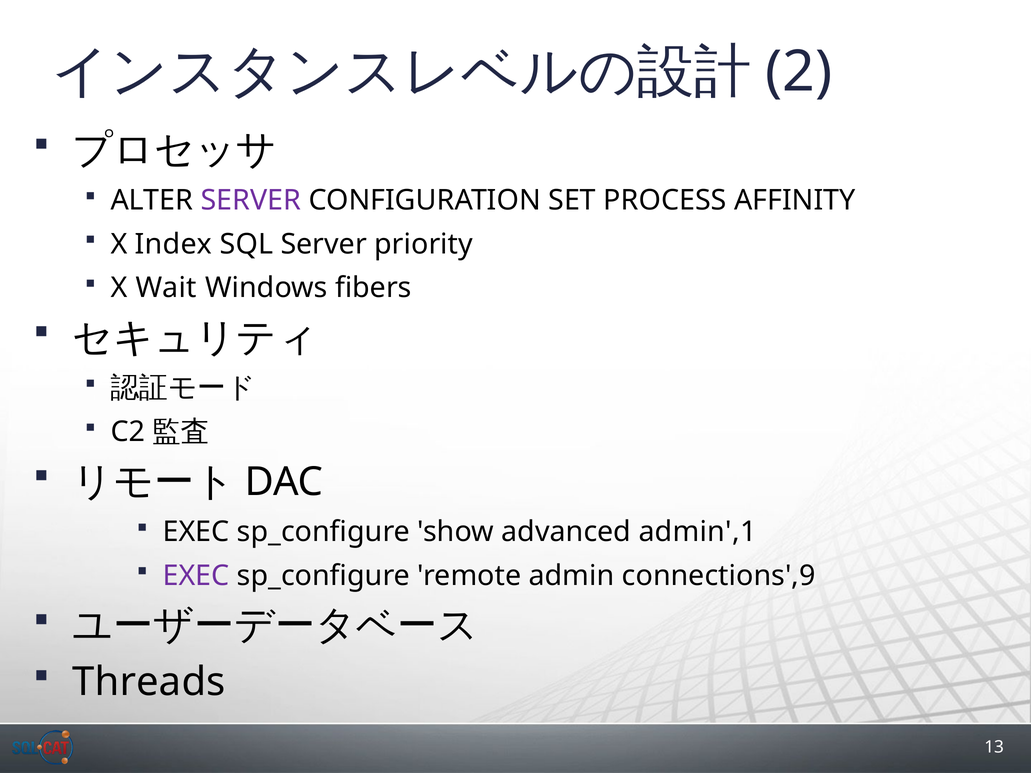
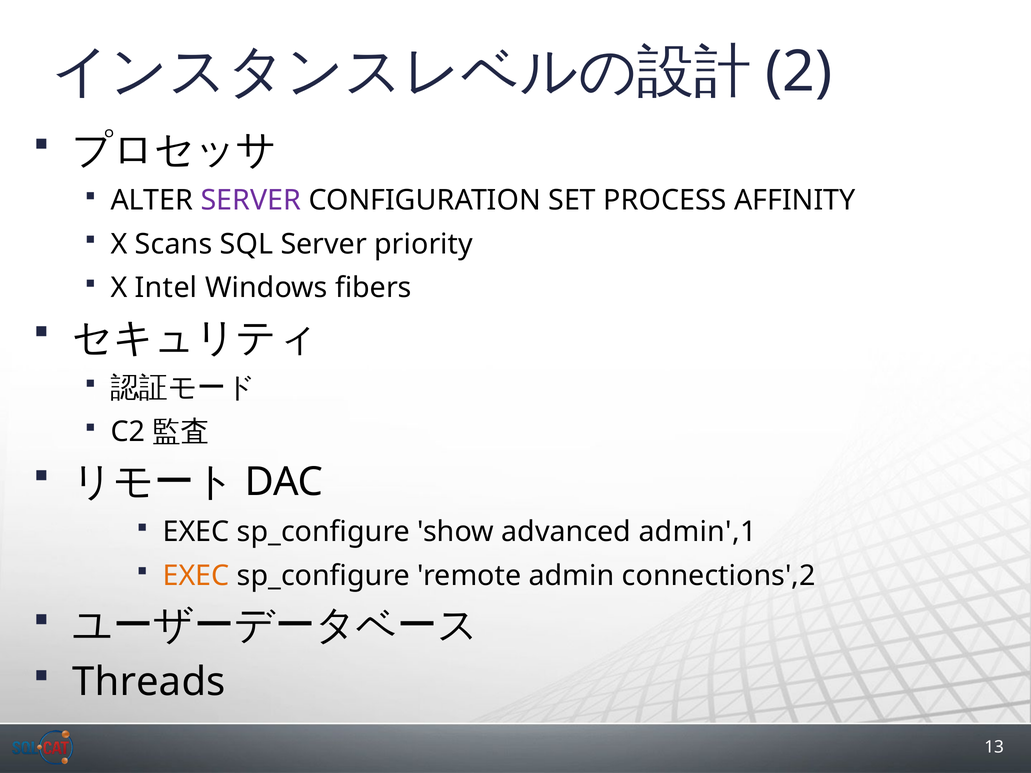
Index: Index -> Scans (174, 244)
Wait: Wait -> Intel (166, 288)
EXEC colour: purple -> orange (196, 576)
connections',9: connections',9 -> connections',2 (719, 576)
